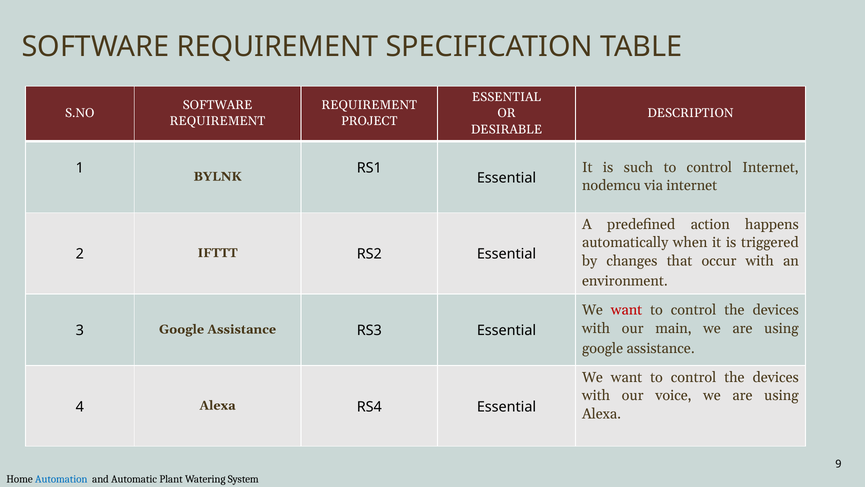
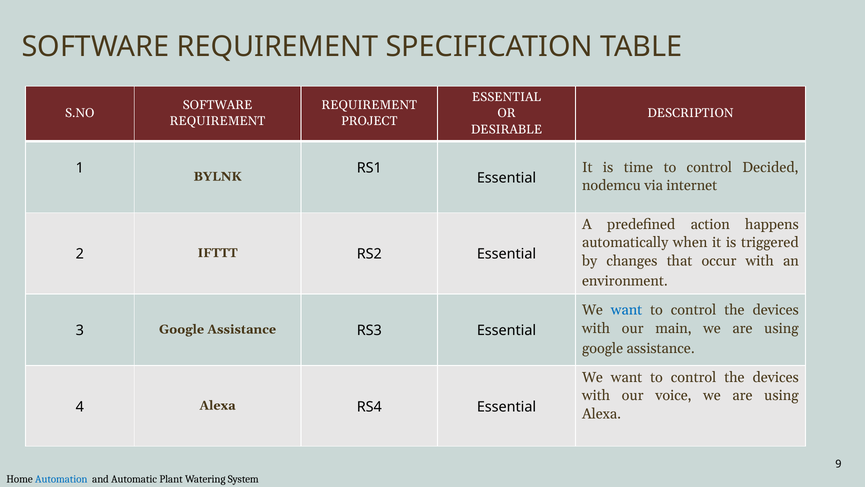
such: such -> time (638, 167)
control Internet: Internet -> Decided (770, 167)
want colour: red -> blue (627, 310)
